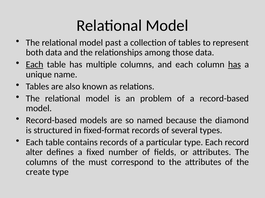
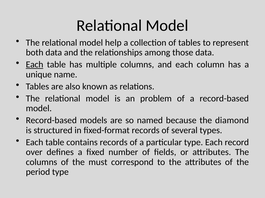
past: past -> help (113, 43)
has underline: present -> none (234, 65)
alter: alter -> over (34, 153)
create: create -> period (38, 173)
